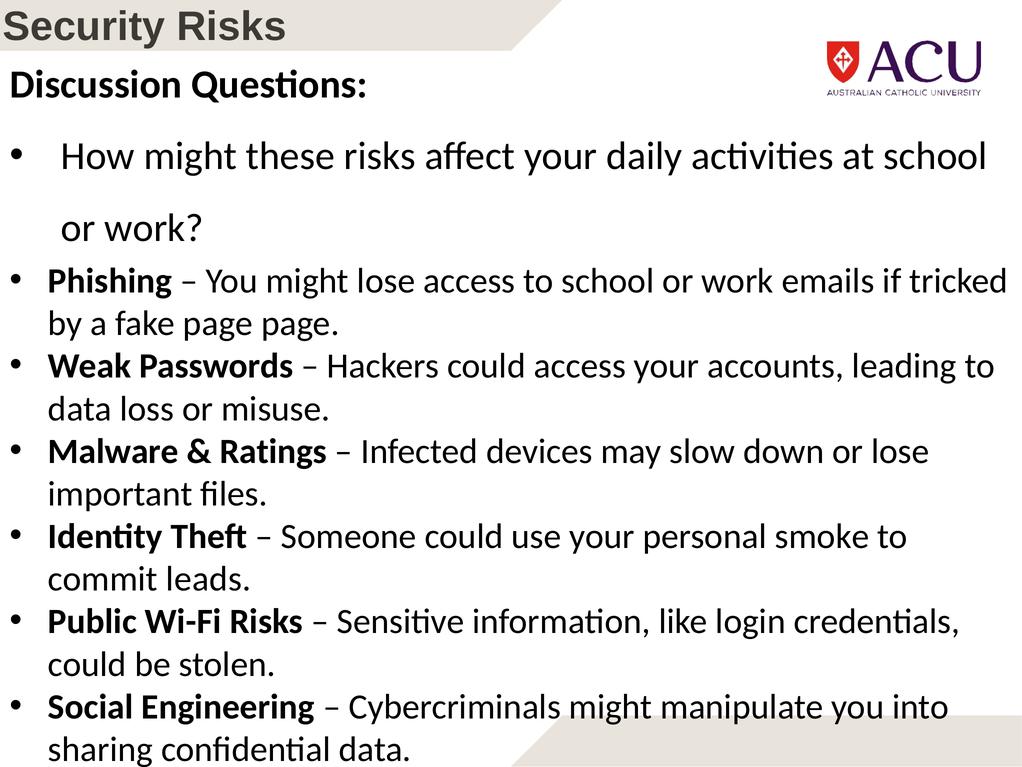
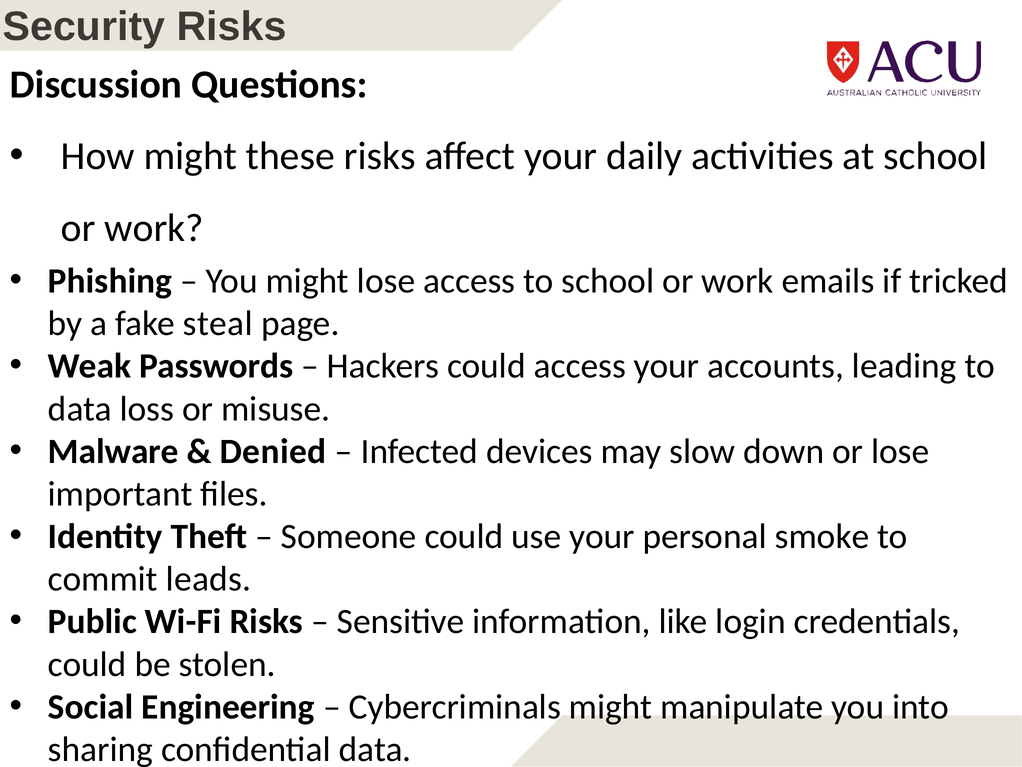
fake page: page -> steal (218, 323)
Ratings: Ratings -> Denied (273, 451)
